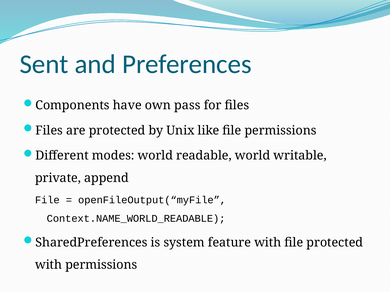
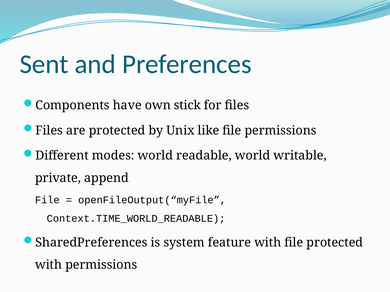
pass: pass -> stick (187, 105)
Context.NAME_WORLD_READABLE: Context.NAME_WORLD_READABLE -> Context.TIME_WORLD_READABLE (136, 219)
